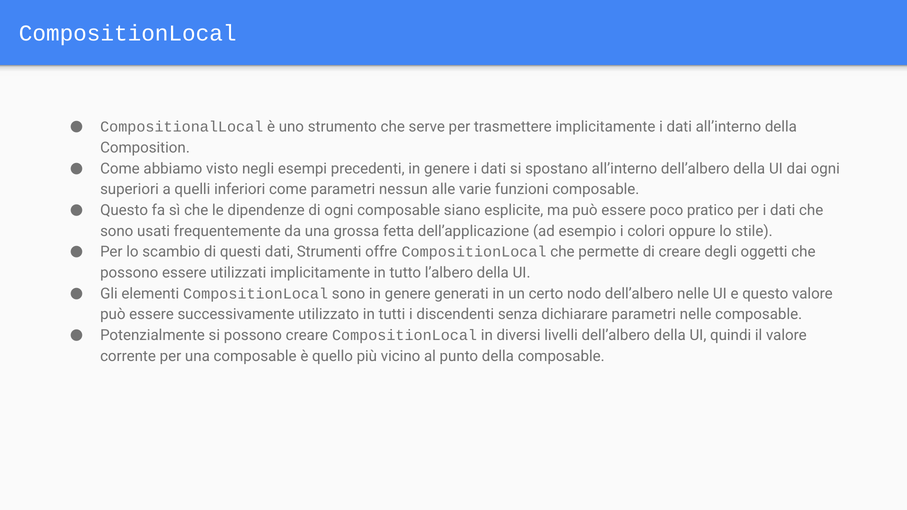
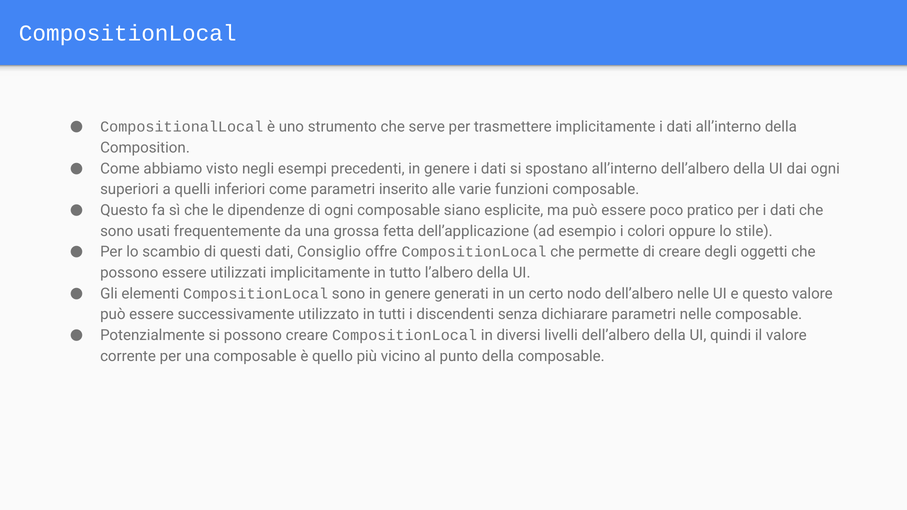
nessun: nessun -> inserito (404, 189)
Strumenti: Strumenti -> Consiglio (329, 252)
